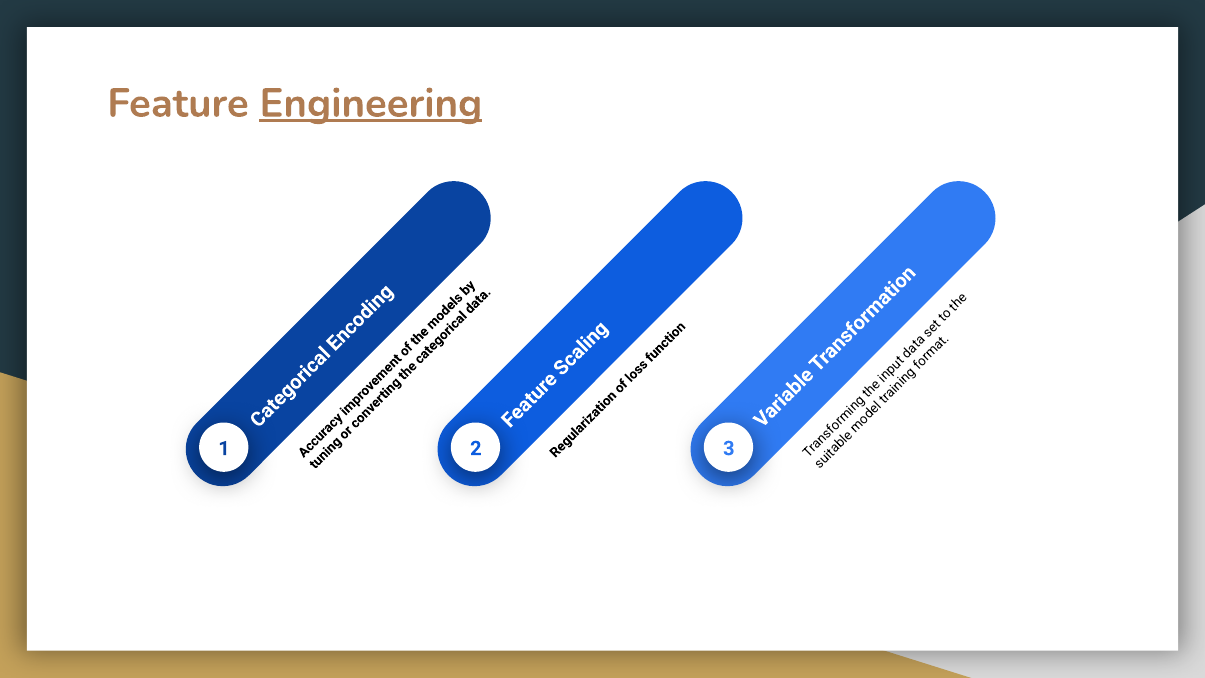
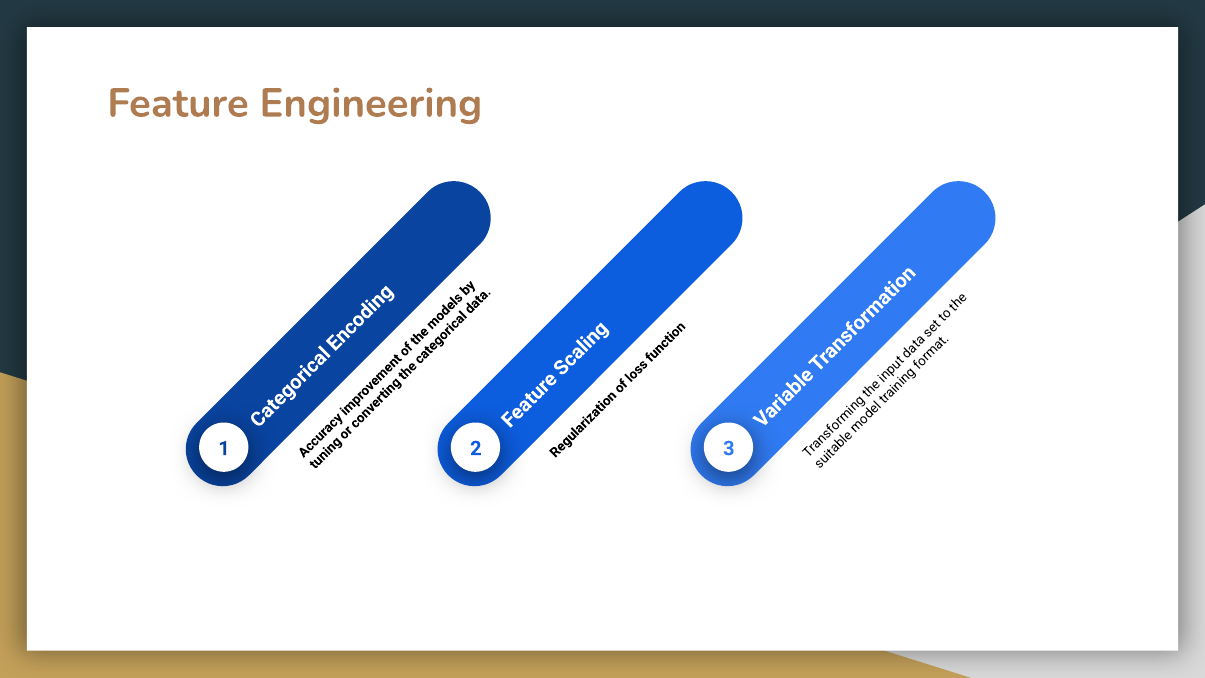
Engineering underline: present -> none (371, 103)
